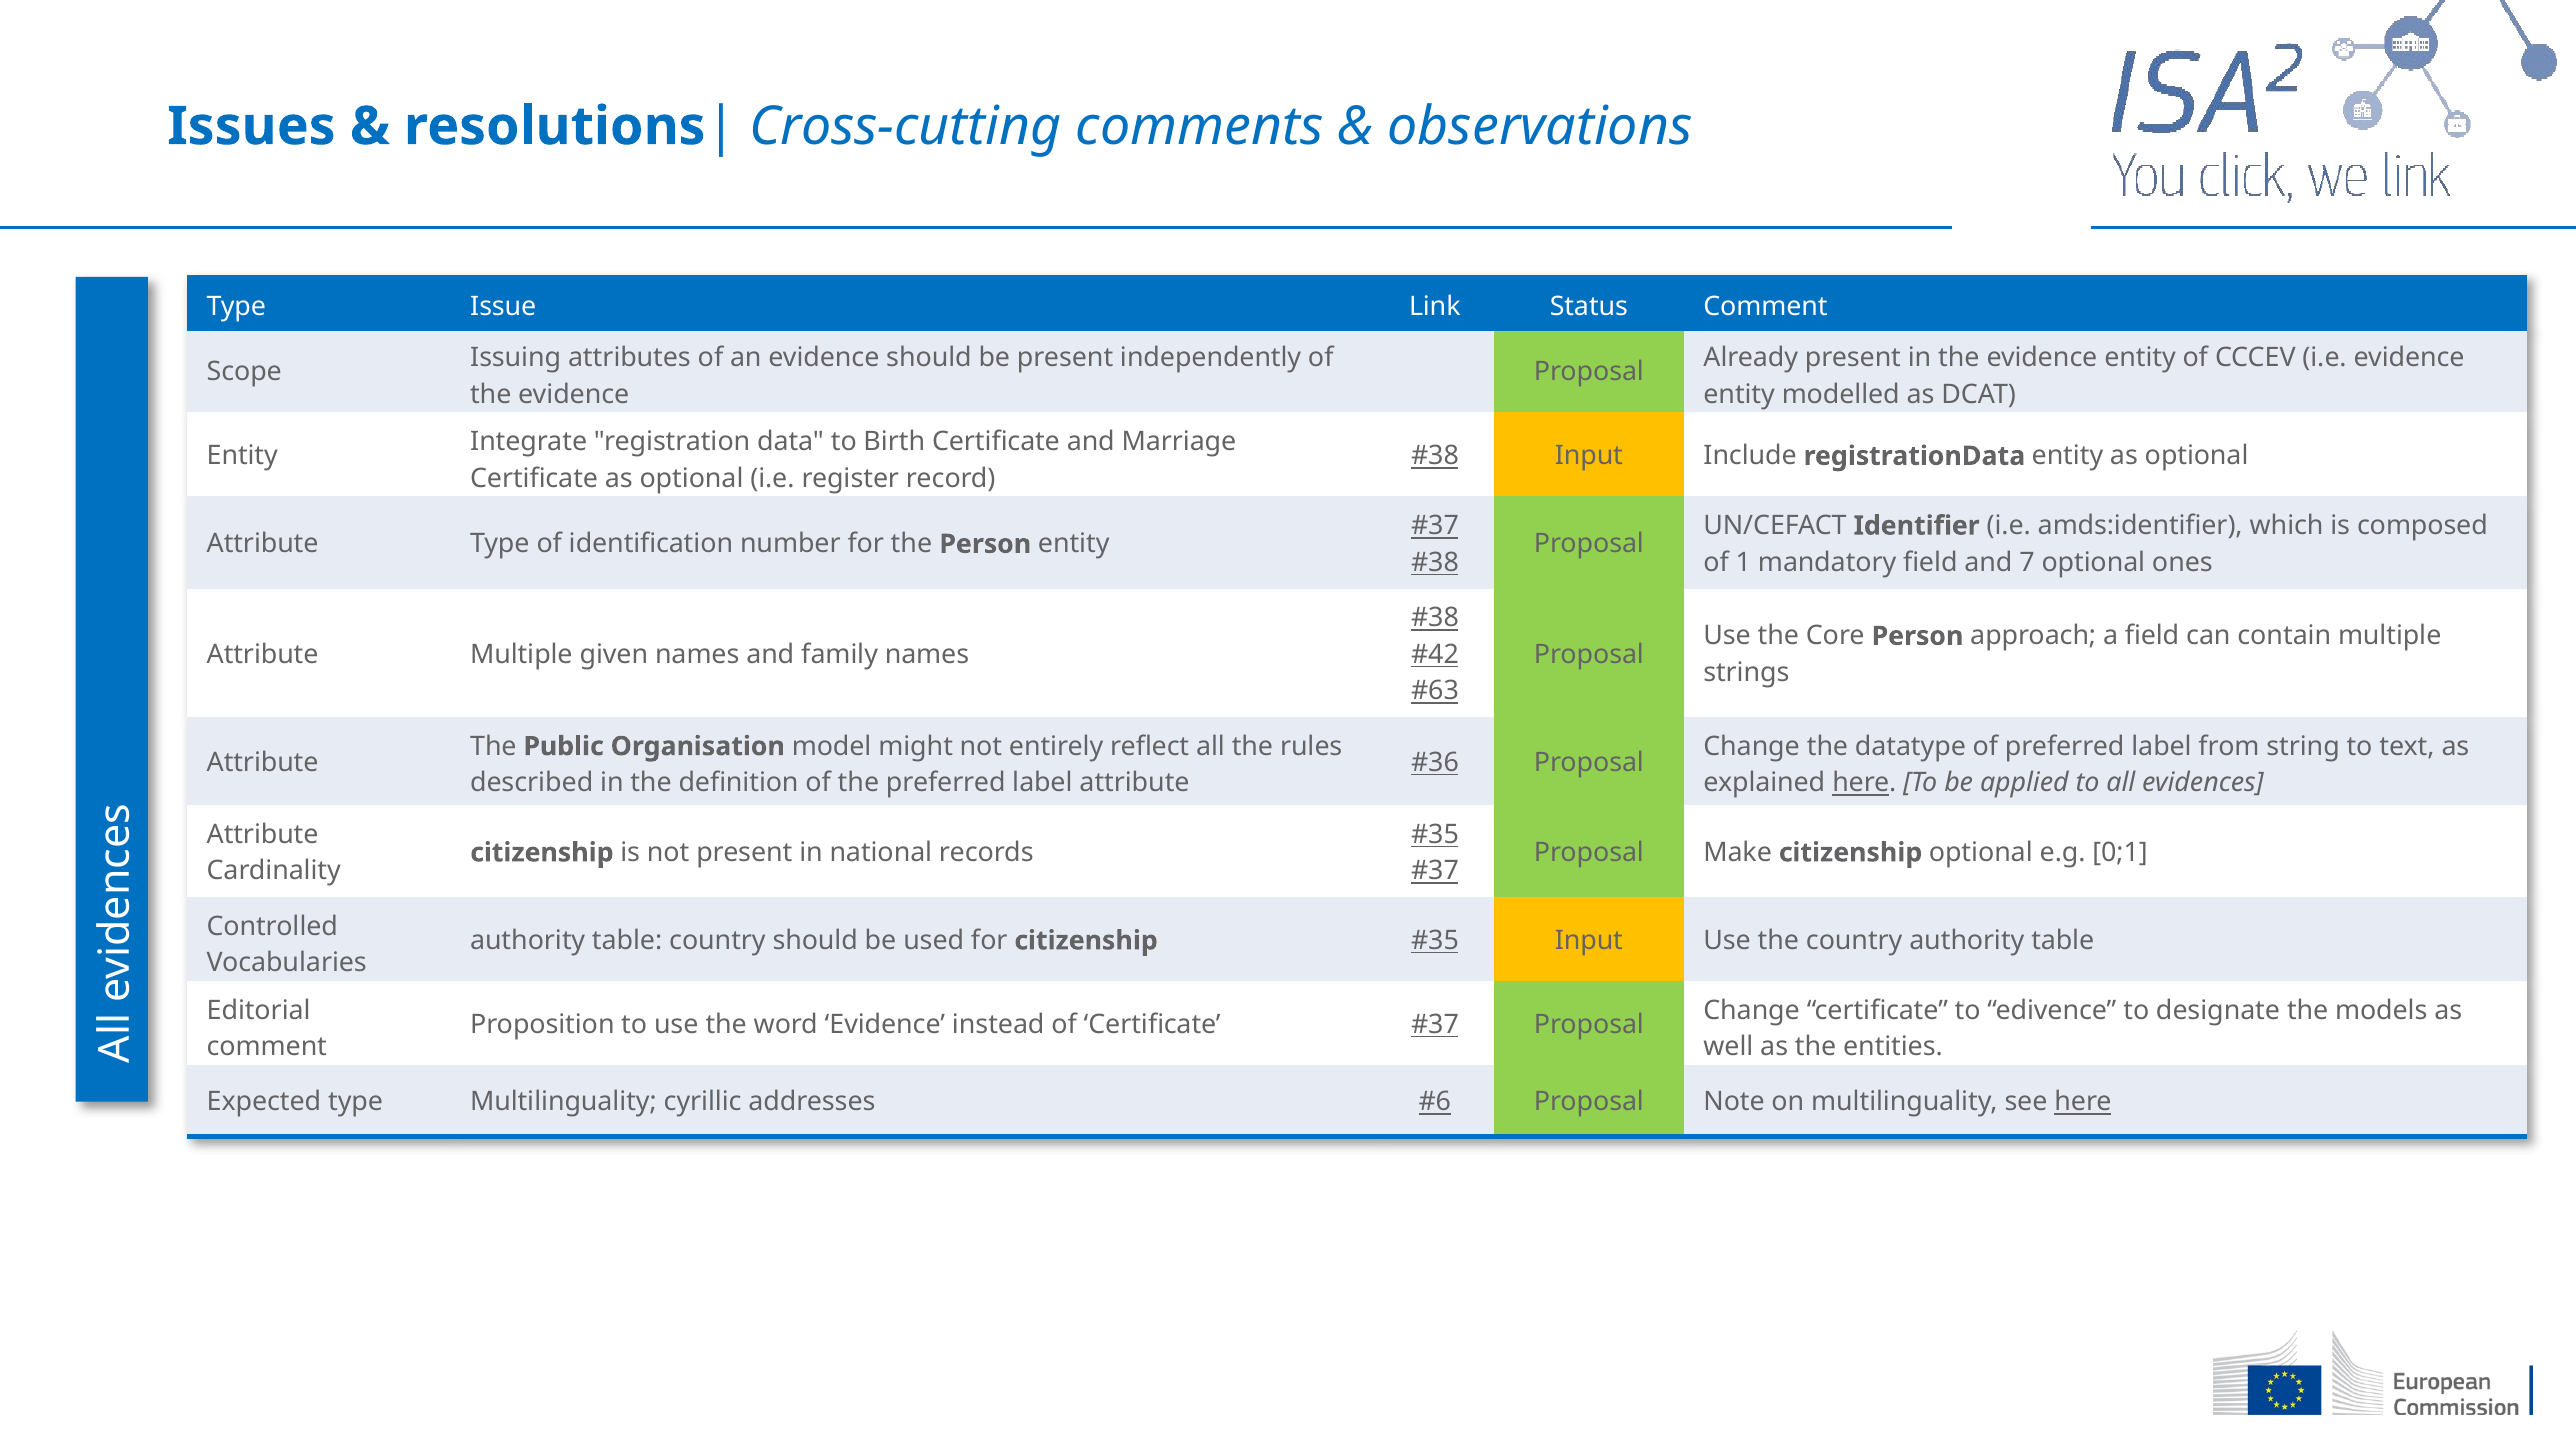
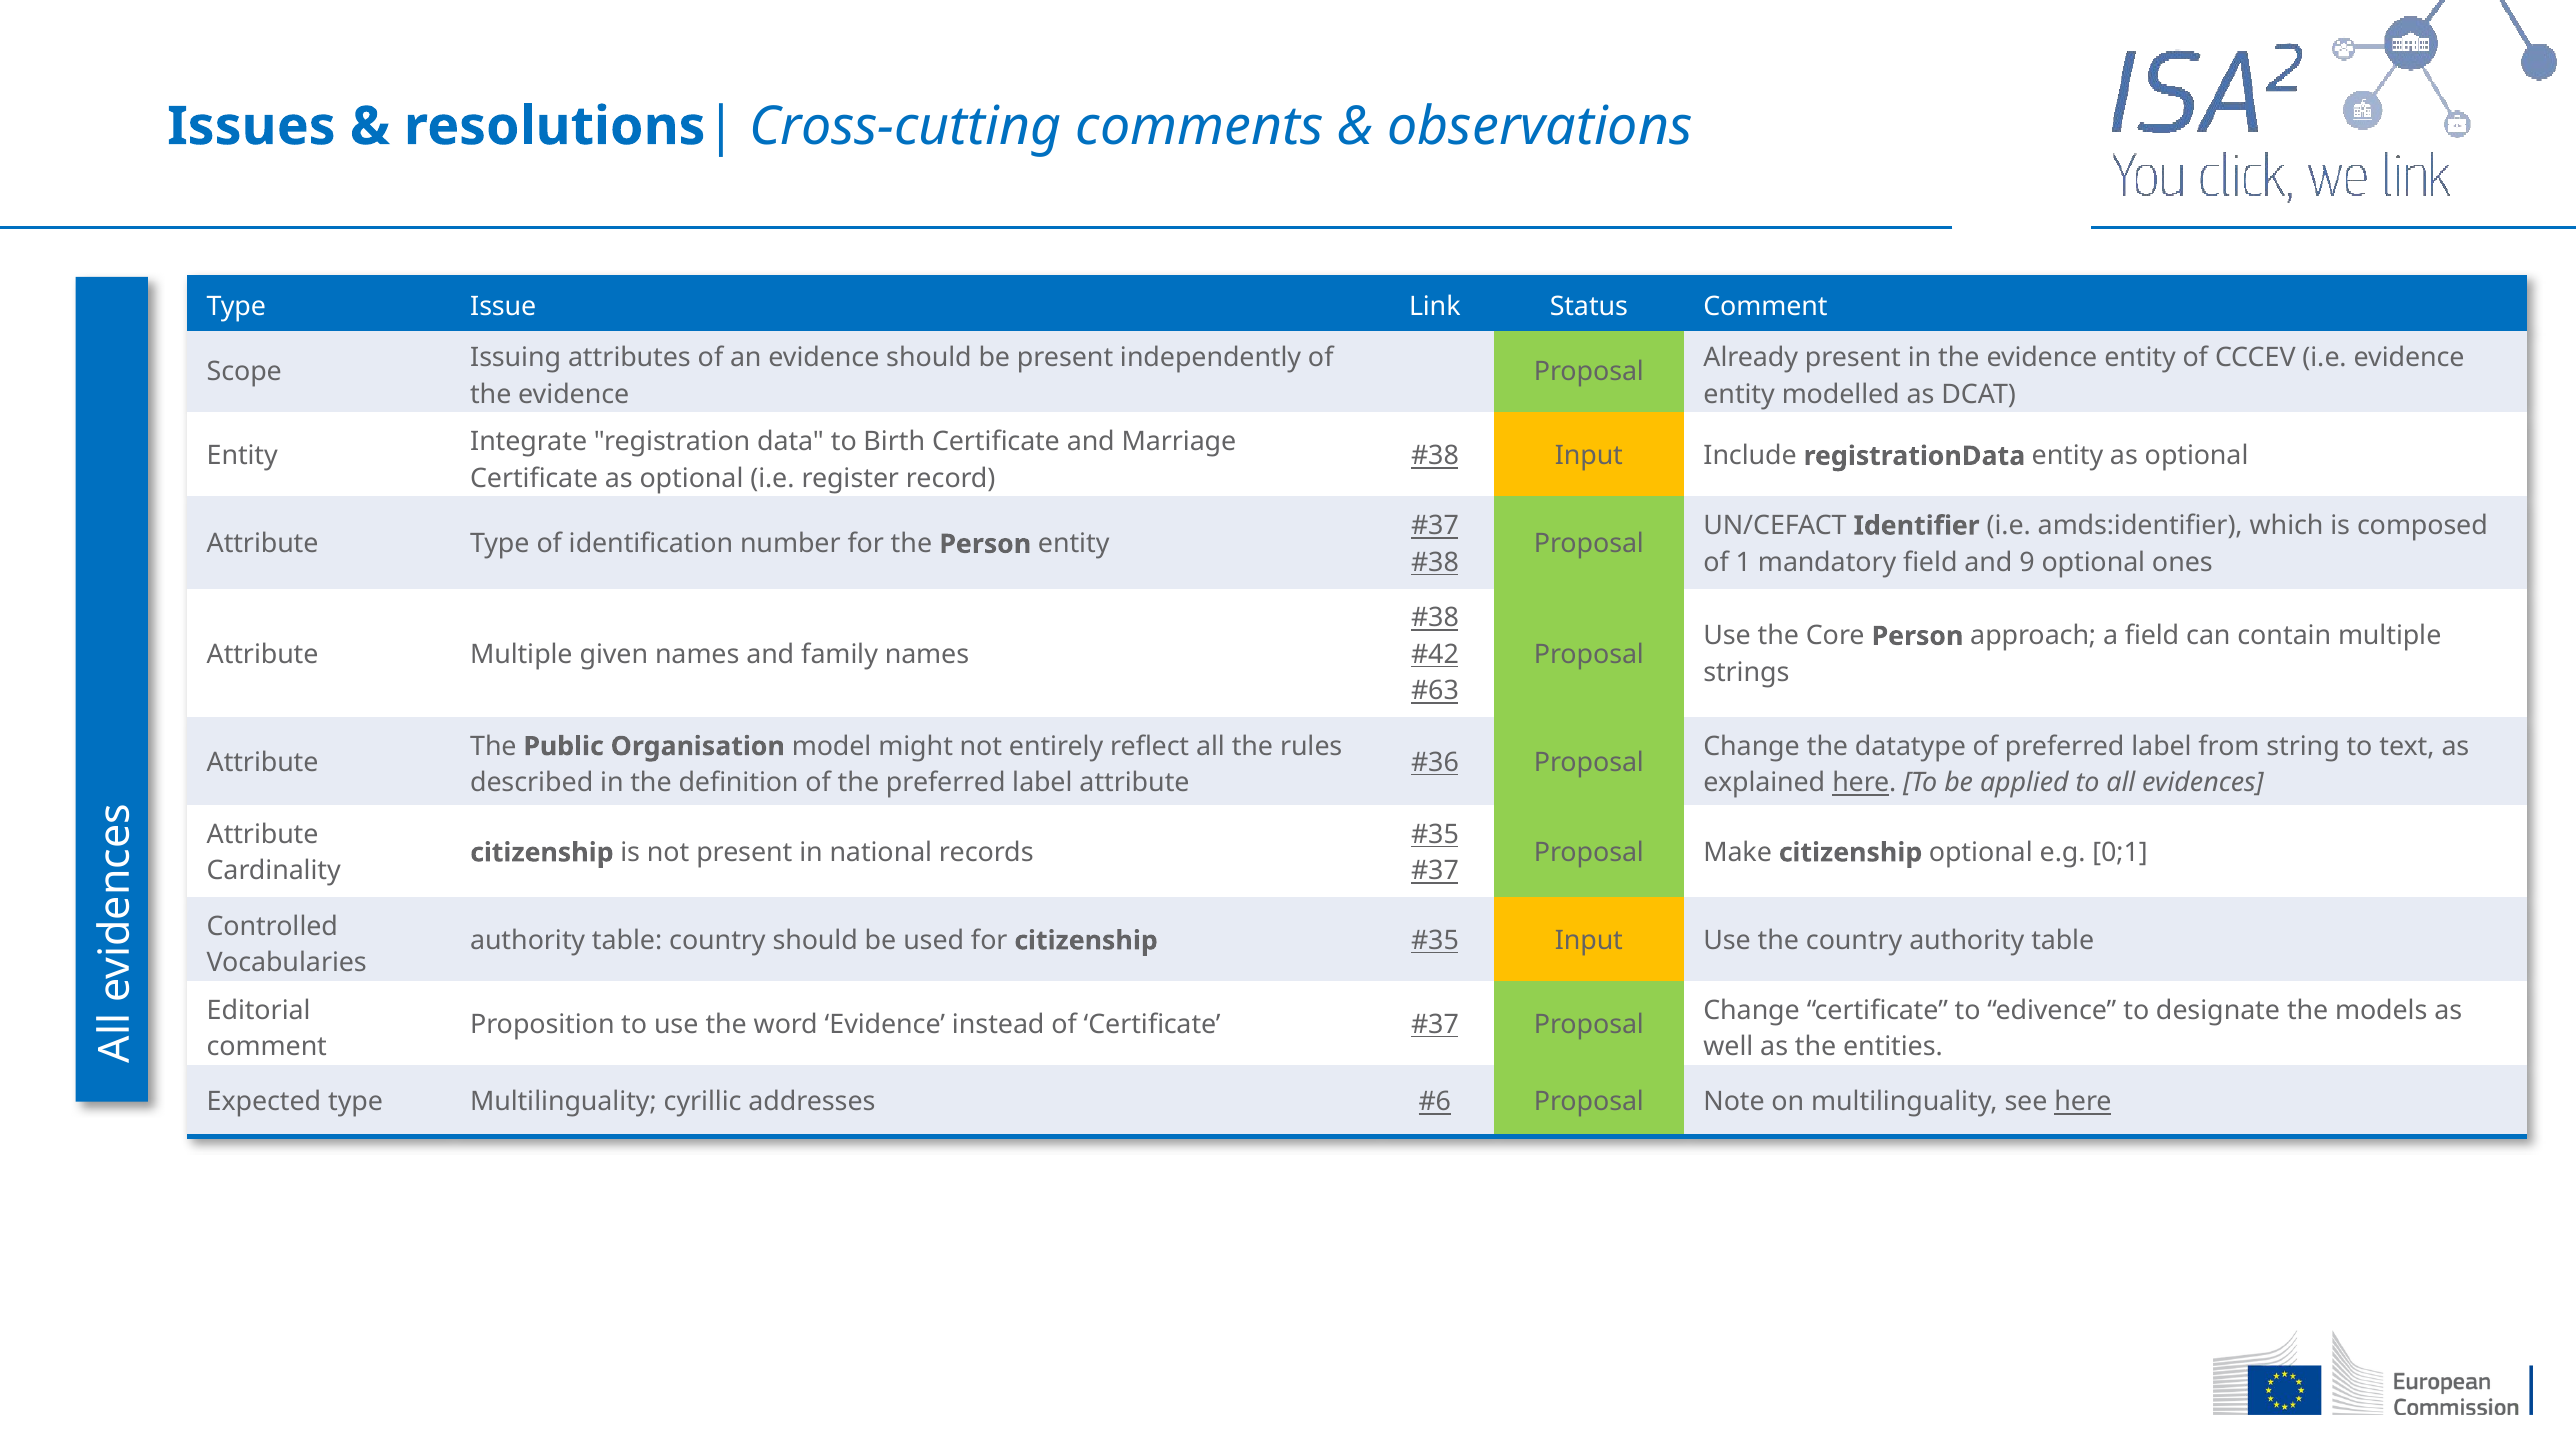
7: 7 -> 9 (2027, 562)
